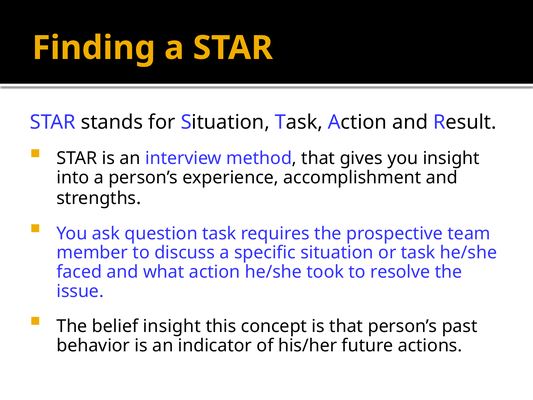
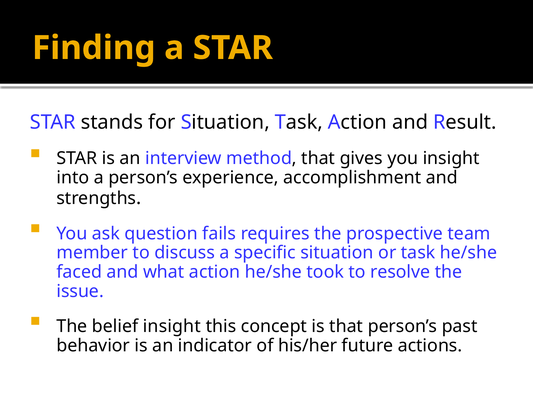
question task: task -> fails (219, 233)
